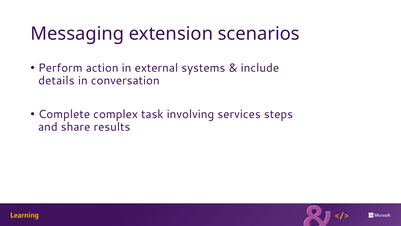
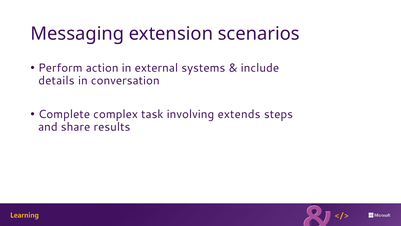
services: services -> extends (239, 114)
